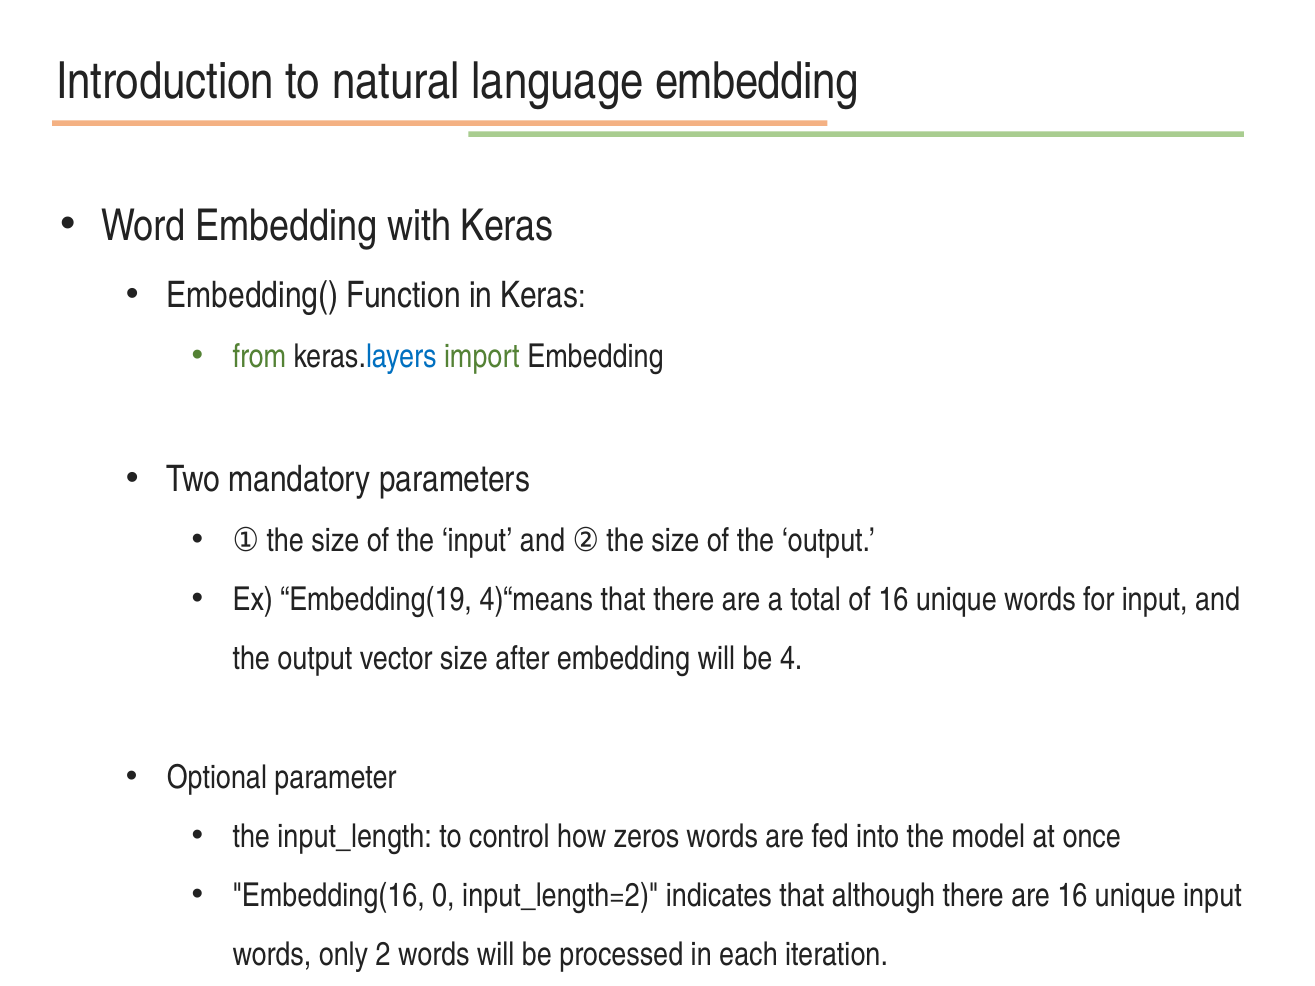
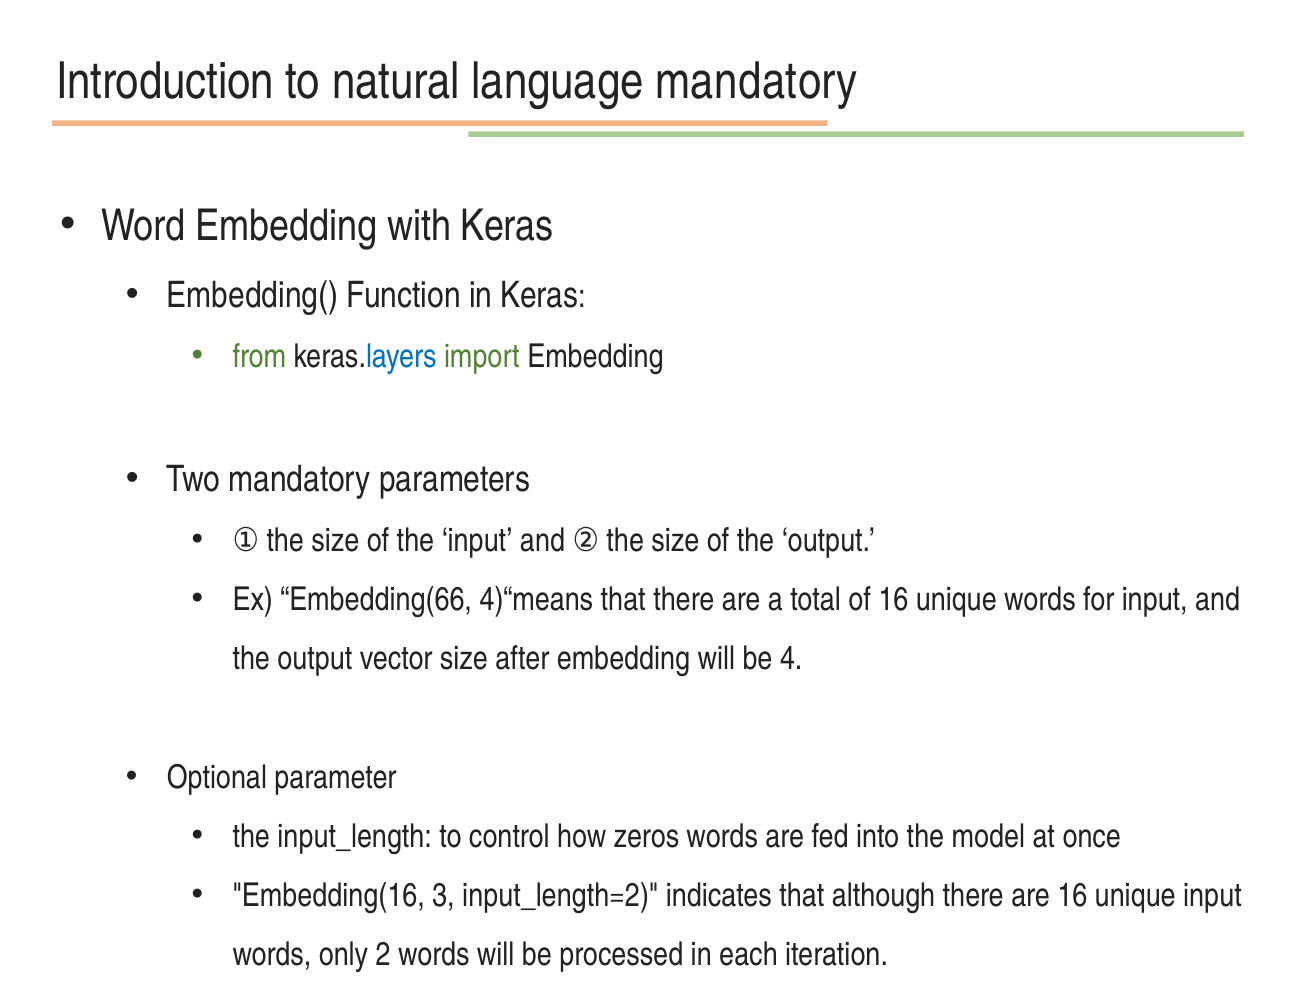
language embedding: embedding -> mandatory (756, 82)
Embedding(19: Embedding(19 -> Embedding(66 (376, 600)
0: 0 -> 3 (443, 896)
